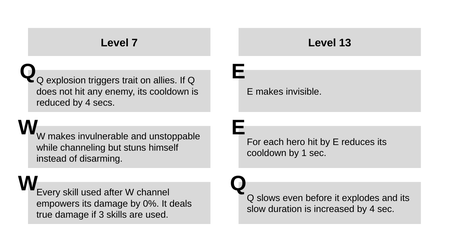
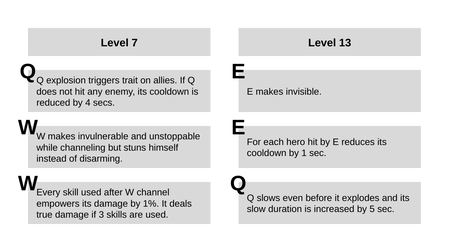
0%: 0% -> 1% (151, 204)
increased by 4: 4 -> 5 (372, 210)
